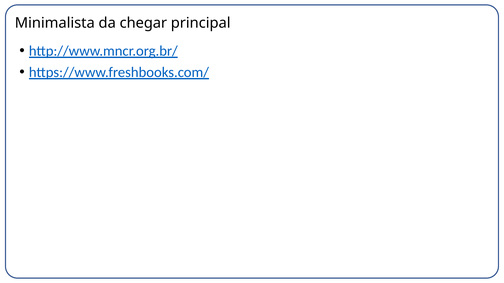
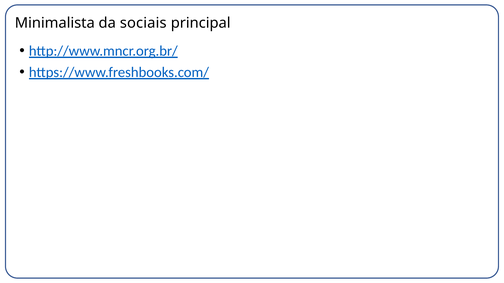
chegar: chegar -> sociais (143, 23)
